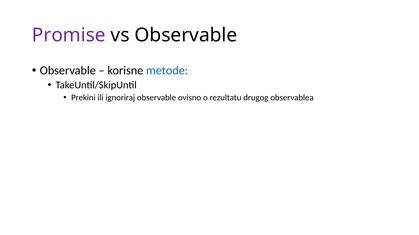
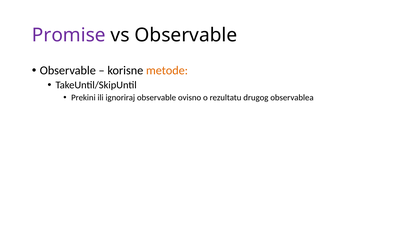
metode colour: blue -> orange (167, 71)
